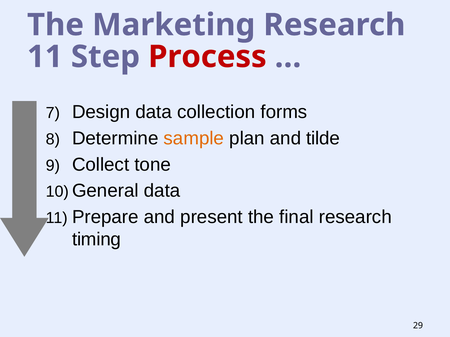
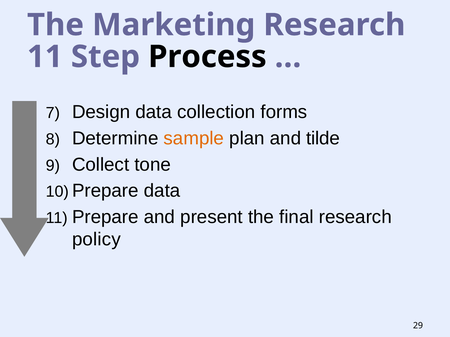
Process colour: red -> black (207, 57)
General: General -> Prepare (105, 191)
timing: timing -> policy (96, 240)
